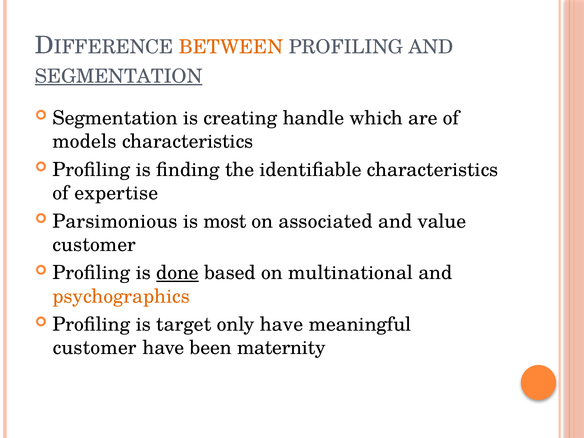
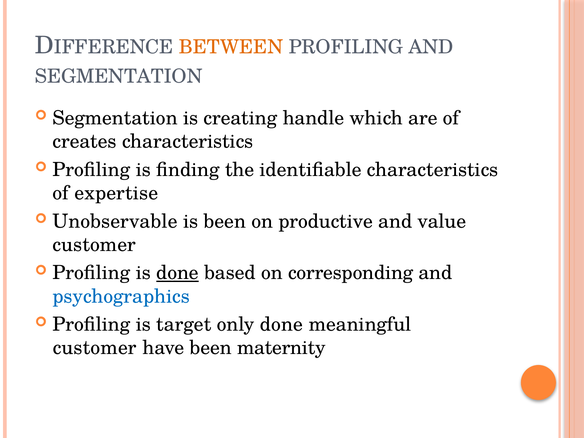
SEGMENTATION underline: present -> none (119, 76)
models: models -> creates (85, 141)
Parsimonious: Parsimonious -> Unobservable (115, 221)
is most: most -> been (225, 221)
associated: associated -> productive (326, 221)
multinational: multinational -> corresponding (351, 273)
psychographics colour: orange -> blue (121, 296)
only have: have -> done (282, 324)
